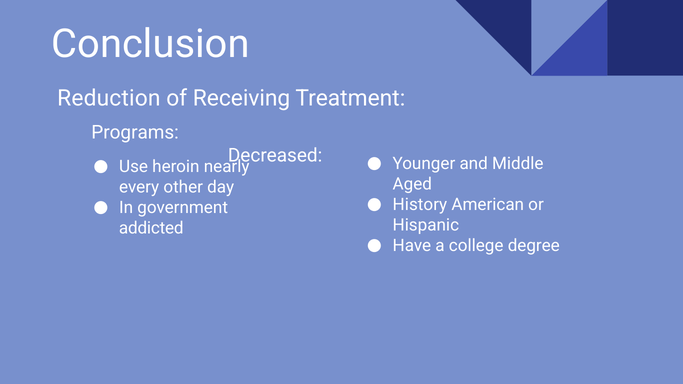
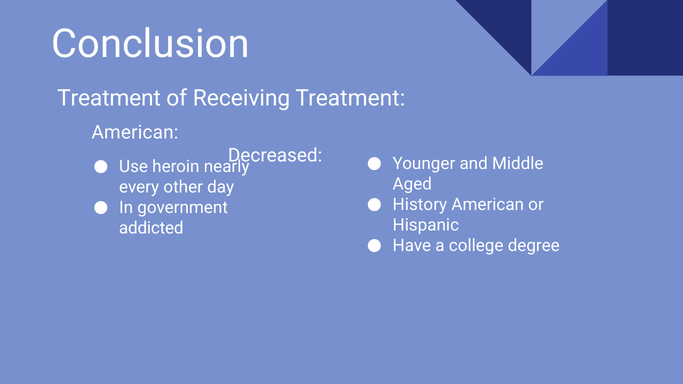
Reduction: Reduction -> Treatment (109, 98)
Programs: Programs -> American (135, 133)
